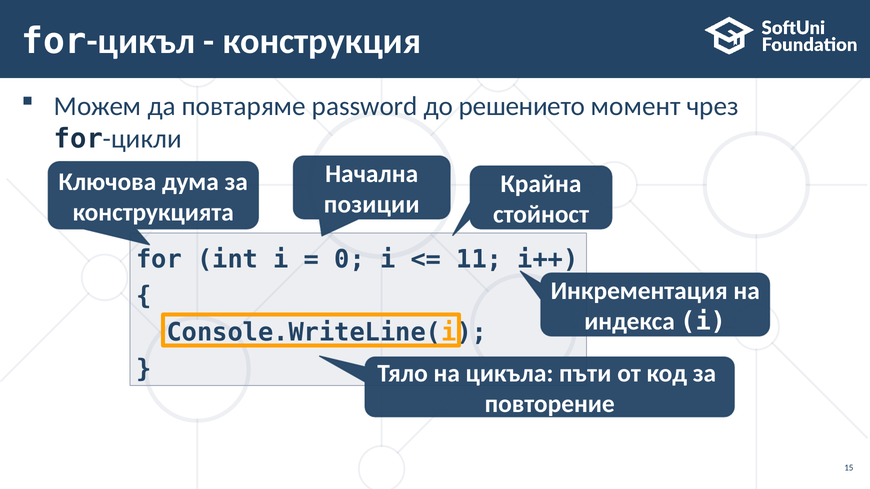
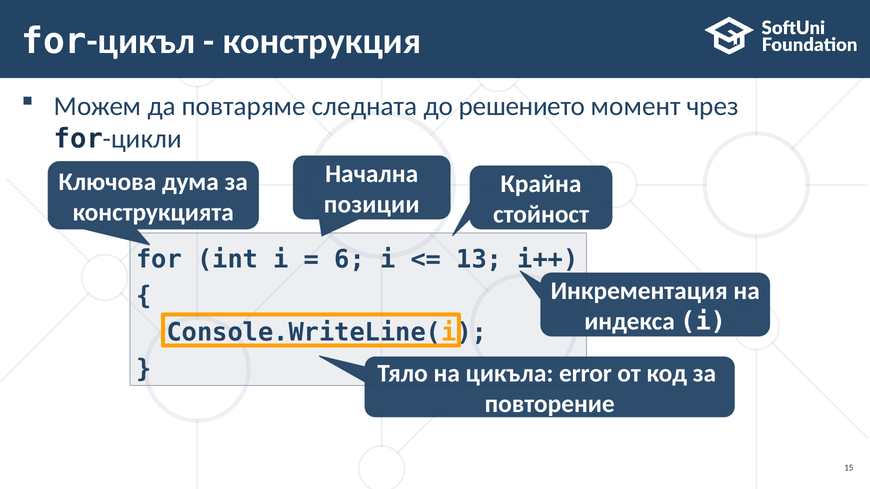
password: password -> следната (365, 106)
0: 0 -> 6 (350, 260)
11: 11 -> 13 (479, 260)
пъти: пъти -> error (585, 374)
